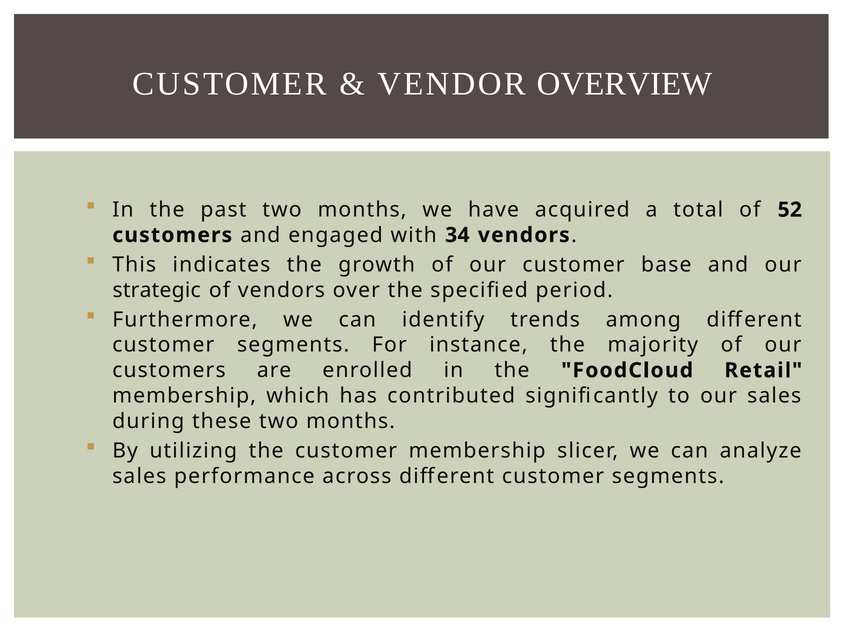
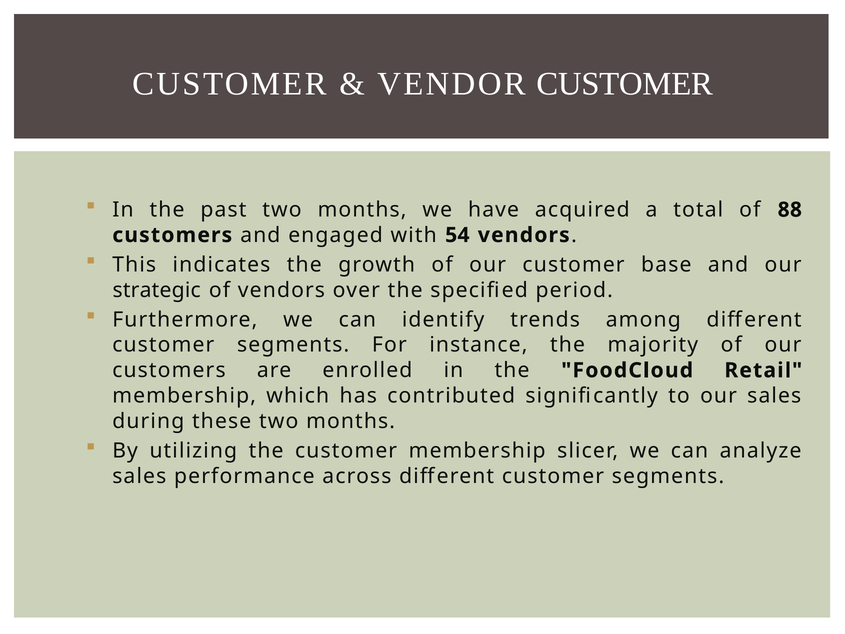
VENDOR OVERVIEW: OVERVIEW -> CUSTOMER (625, 84)
52: 52 -> 88 (790, 210)
34: 34 -> 54 (457, 235)
